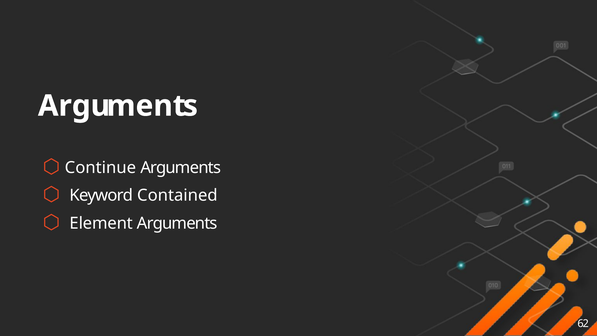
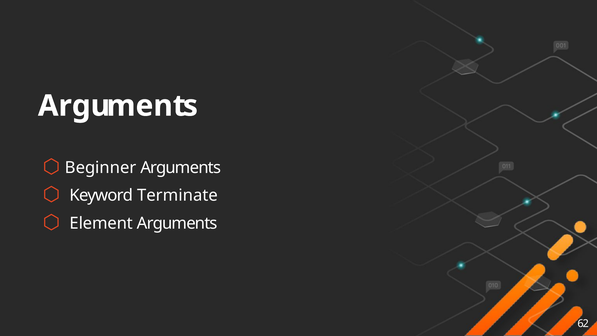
Continue: Continue -> Beginner (101, 168)
Contained: Contained -> Terminate (178, 195)
